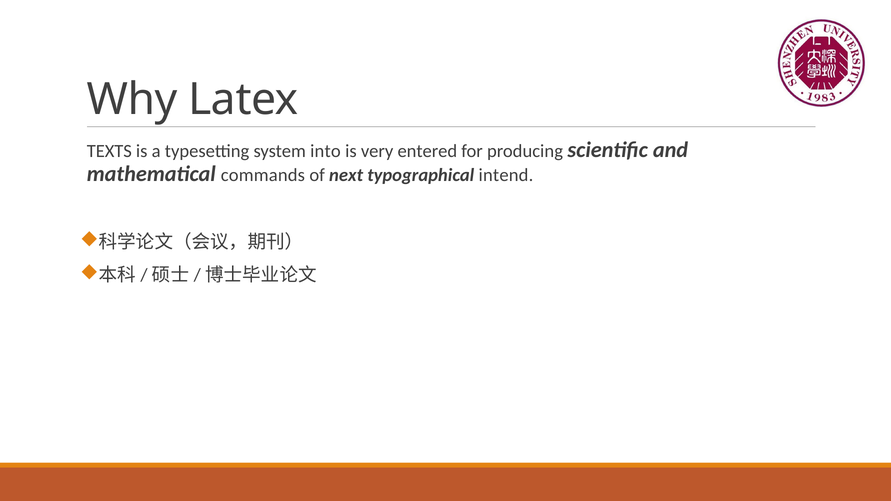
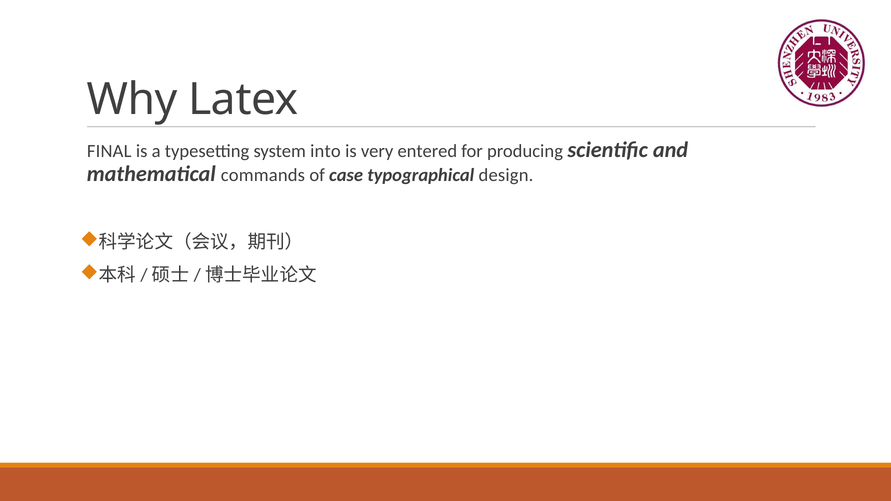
TEXTS: TEXTS -> FINAL (109, 151)
next: next -> case (346, 175)
intend: intend -> design (506, 175)
